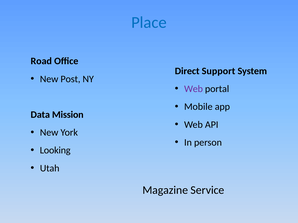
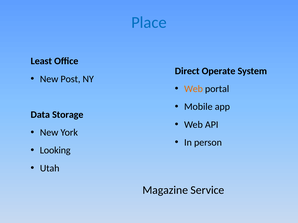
Road: Road -> Least (41, 61)
Support: Support -> Operate (219, 71)
Web colour: purple -> orange (194, 89)
Mission: Mission -> Storage (68, 115)
